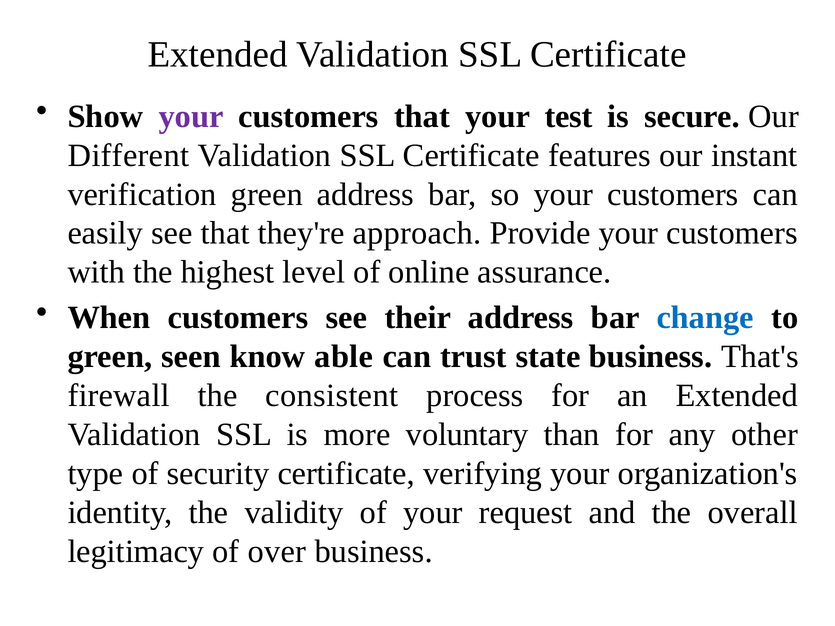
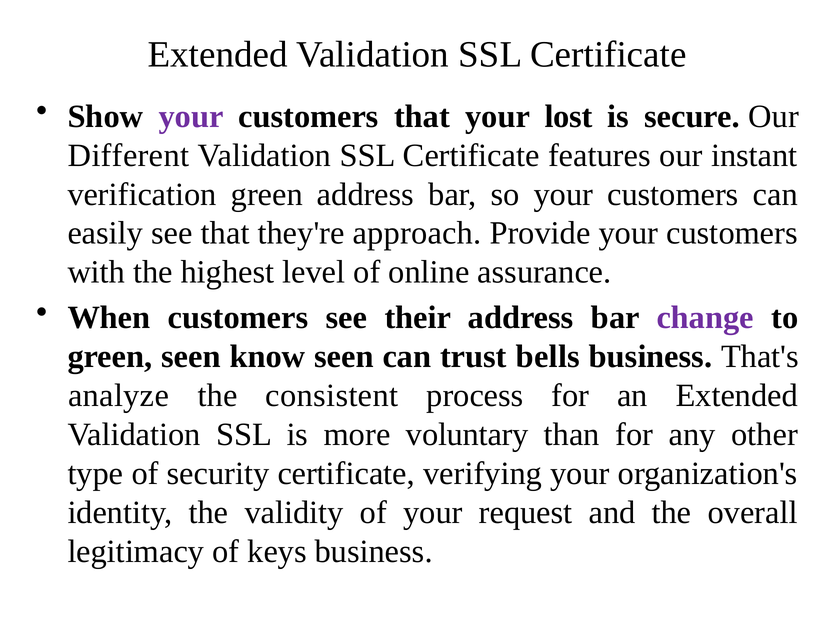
test: test -> lost (569, 116)
change colour: blue -> purple (705, 318)
know able: able -> seen (344, 357)
state: state -> bells (548, 357)
firewall: firewall -> analyze (119, 396)
over: over -> keys (277, 552)
